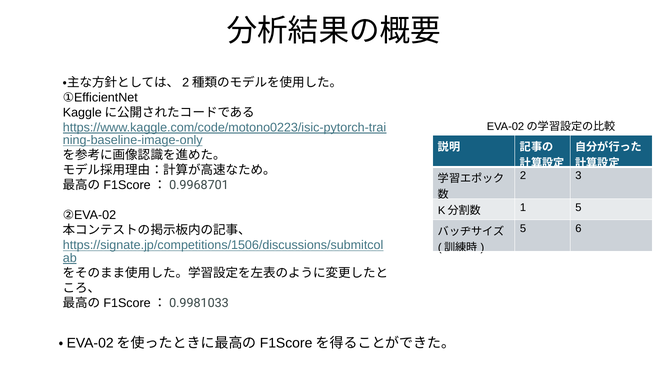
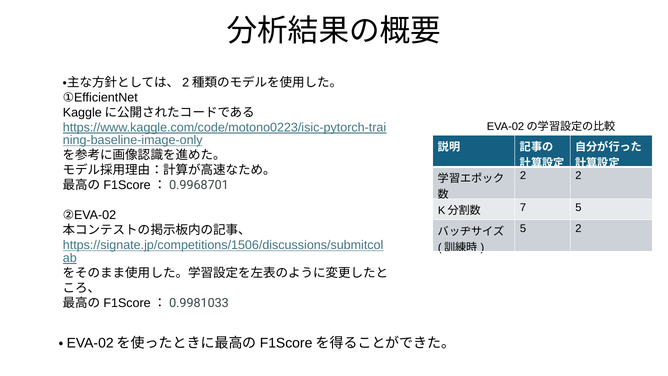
2 3: 3 -> 2 (578, 176)
1: 1 -> 7 (523, 207)
5 6: 6 -> 2 (578, 228)
